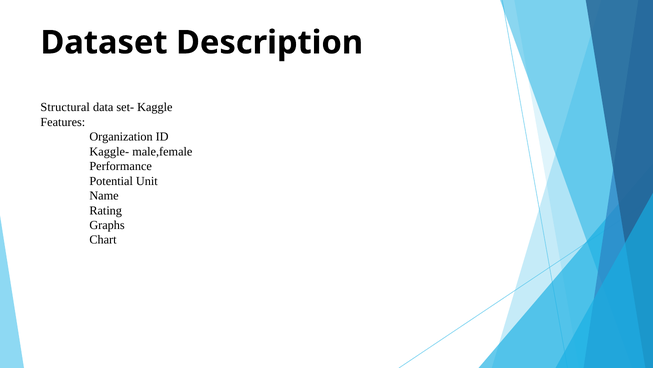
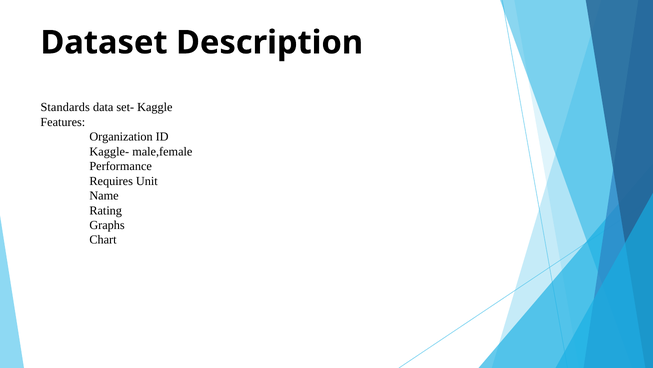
Structural: Structural -> Standards (65, 107)
Potential: Potential -> Requires (111, 181)
